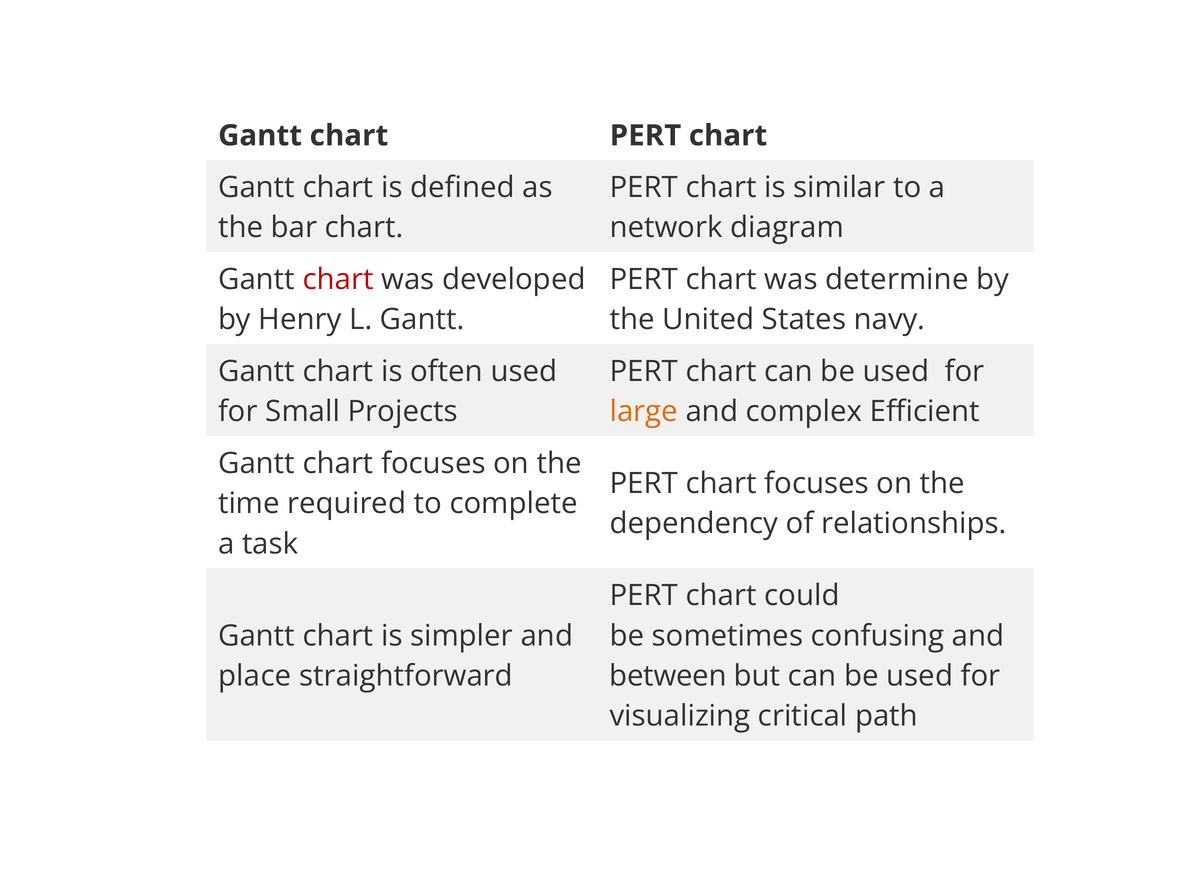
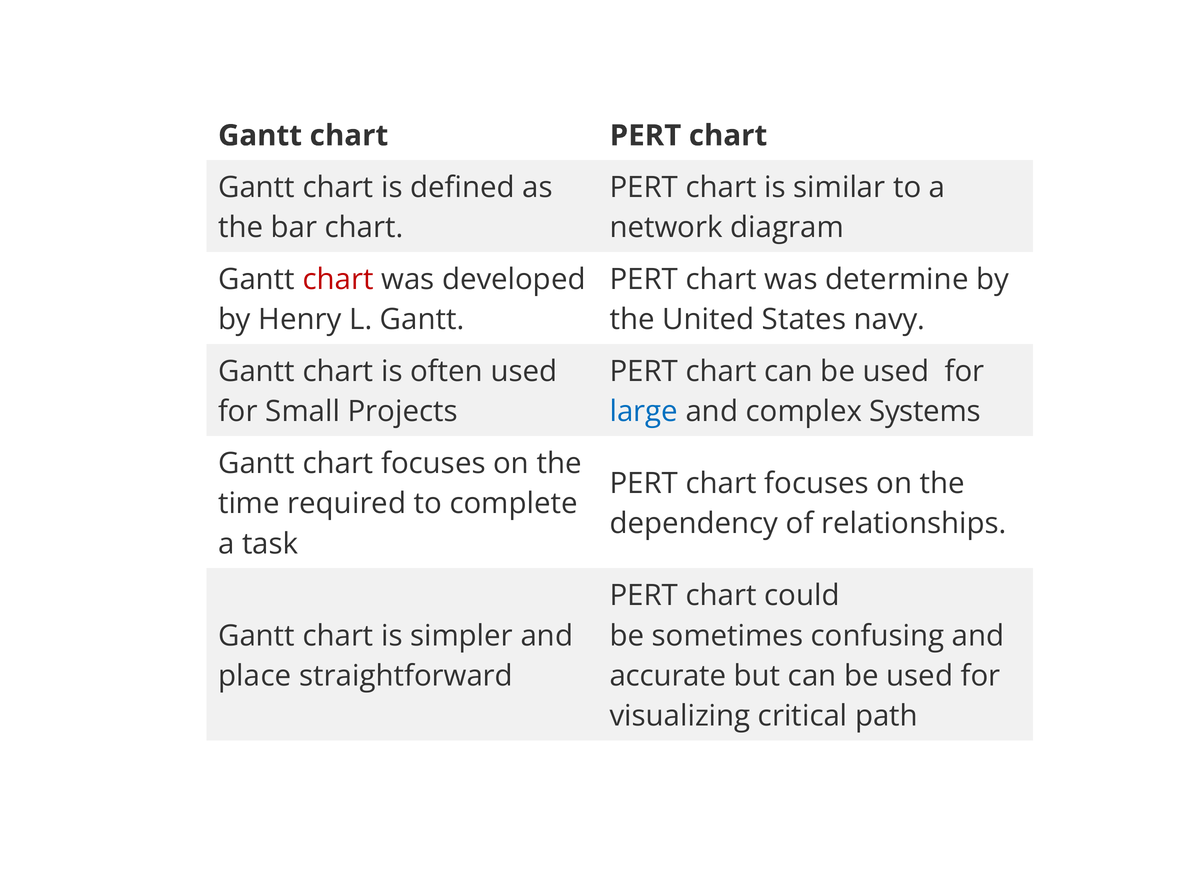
large colour: orange -> blue (644, 412)
Efficient: Efficient -> Systems (925, 412)
between: between -> accurate (668, 676)
